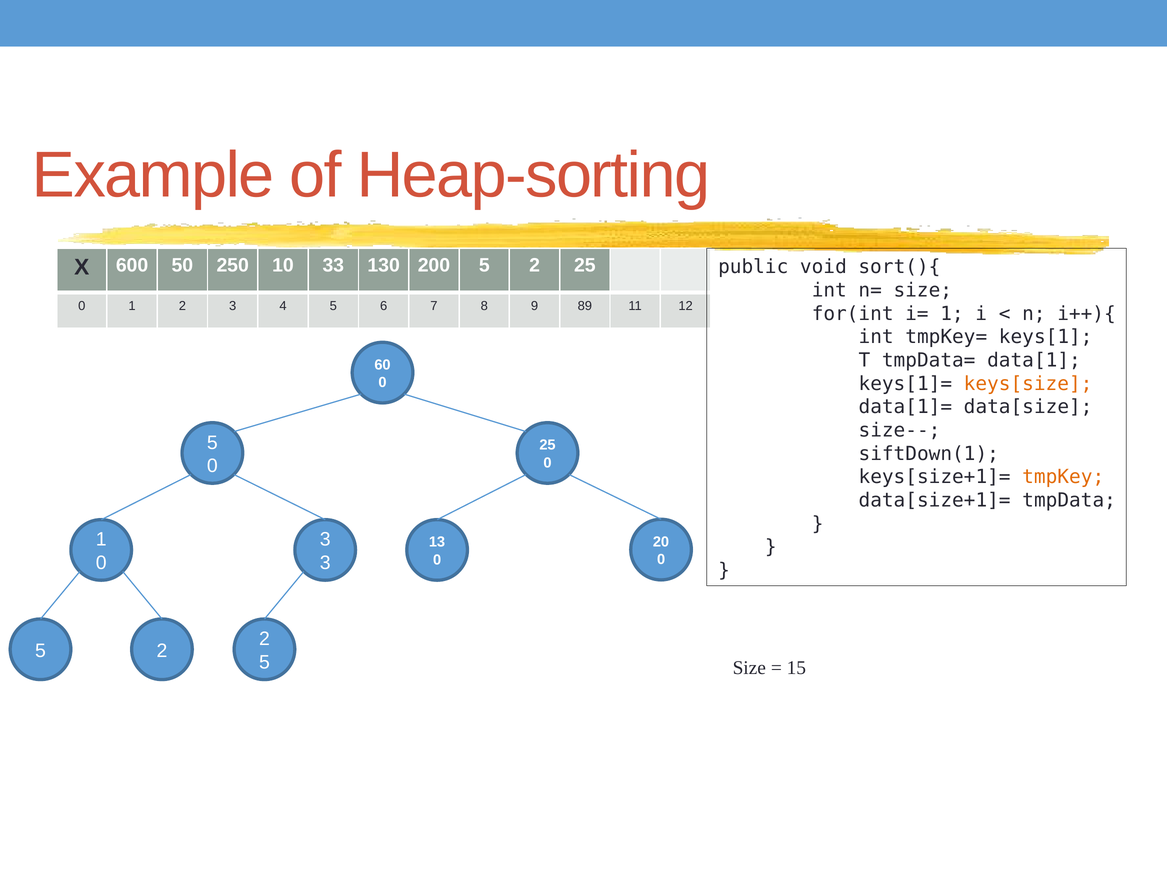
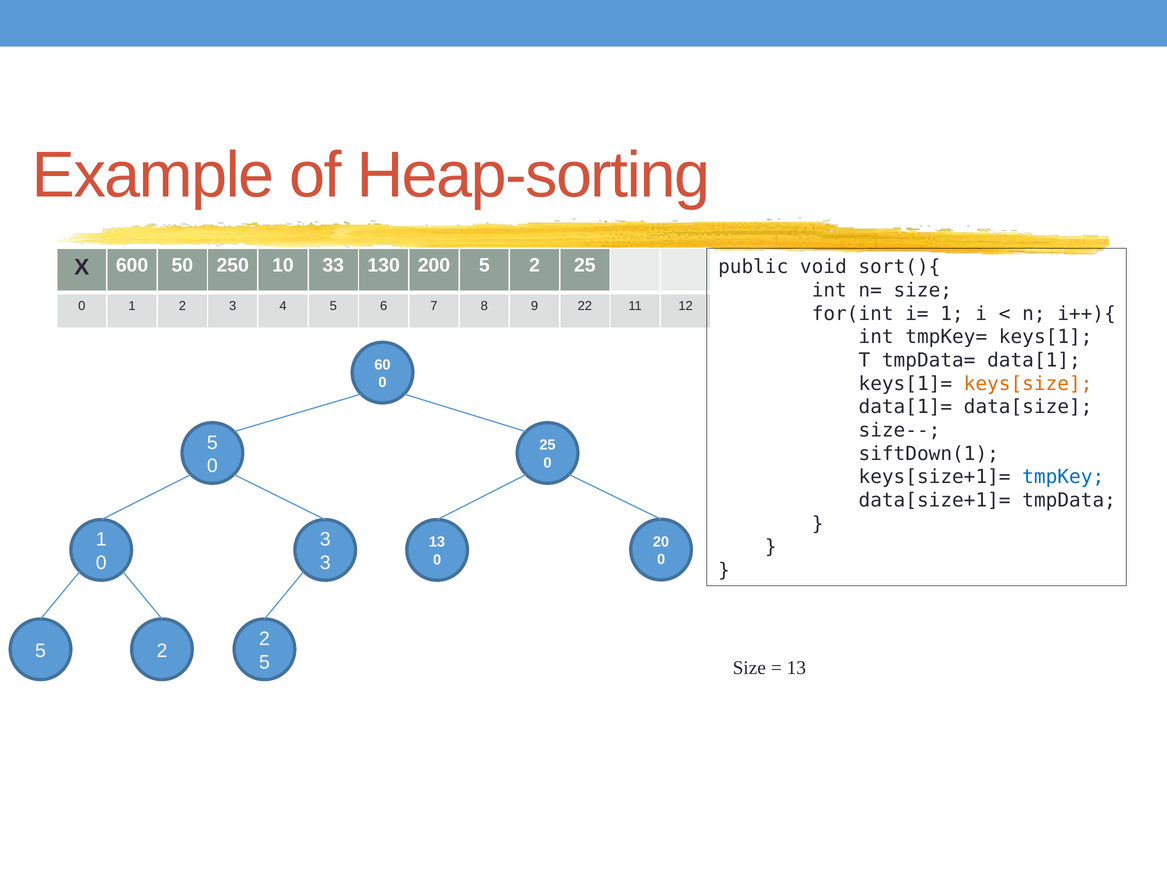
89: 89 -> 22 (585, 306)
tmpKey colour: orange -> blue (1063, 477)
15: 15 -> 13 (796, 668)
